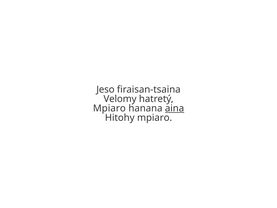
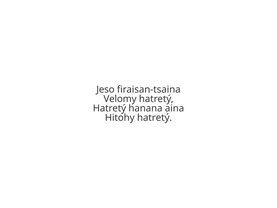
Mpiaro: Mpiaro -> Hatretý (109, 108)
aina underline: present -> none (175, 108)
Hitohy mpiaro: mpiaro -> hatretý (155, 118)
